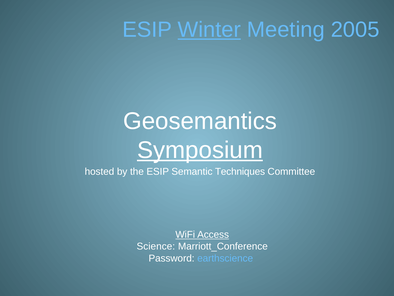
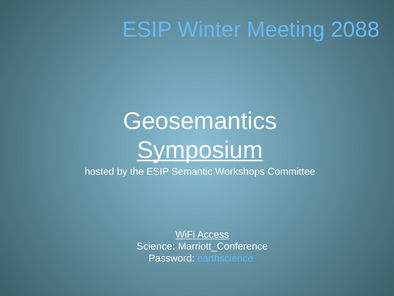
Winter underline: present -> none (209, 30)
2005: 2005 -> 2088 (355, 30)
Techniques: Techniques -> Workshops (240, 171)
